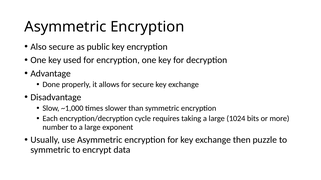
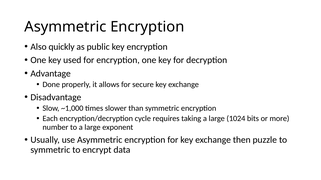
Also secure: secure -> quickly (62, 47)
